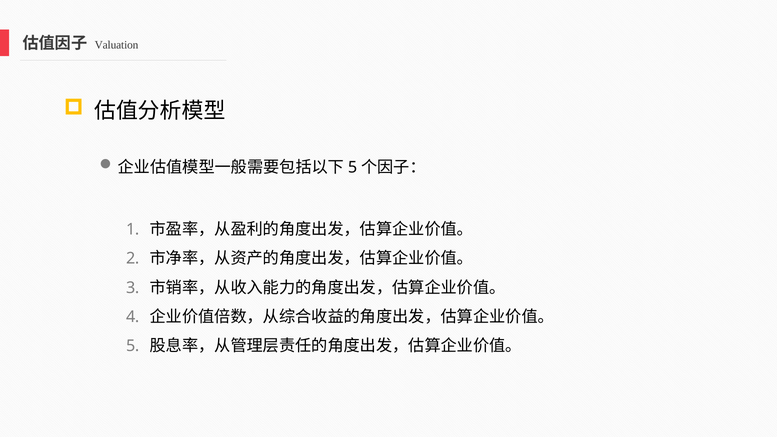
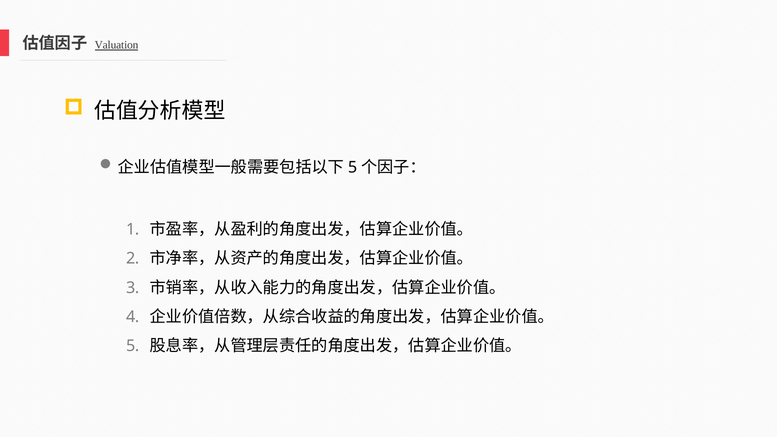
Valuation underline: none -> present (117, 45)
